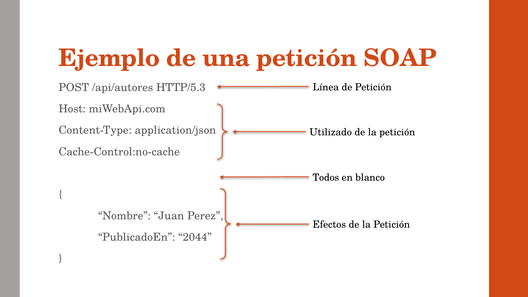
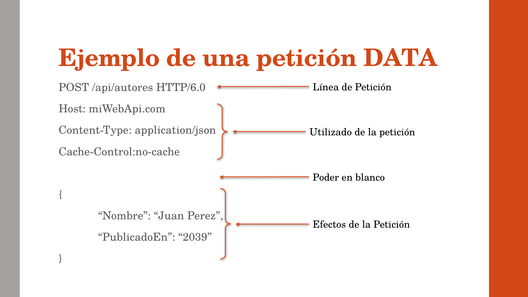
SOAP: SOAP -> DATA (400, 58)
HTTP/5.3: HTTP/5.3 -> HTTP/6.0 (181, 88)
Todos: Todos -> Poder (326, 177)
2044: 2044 -> 2039 (195, 237)
